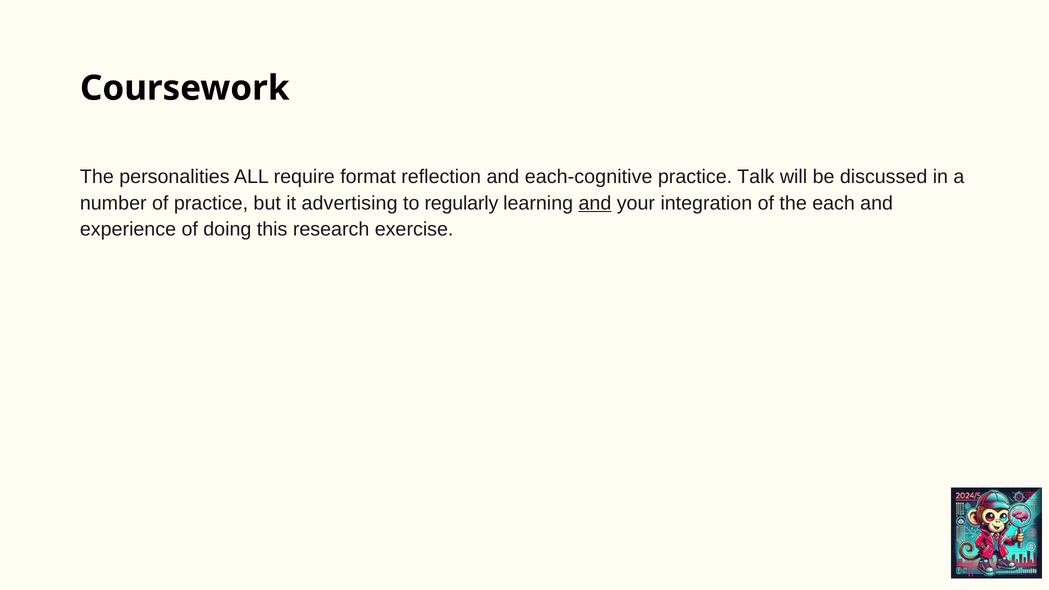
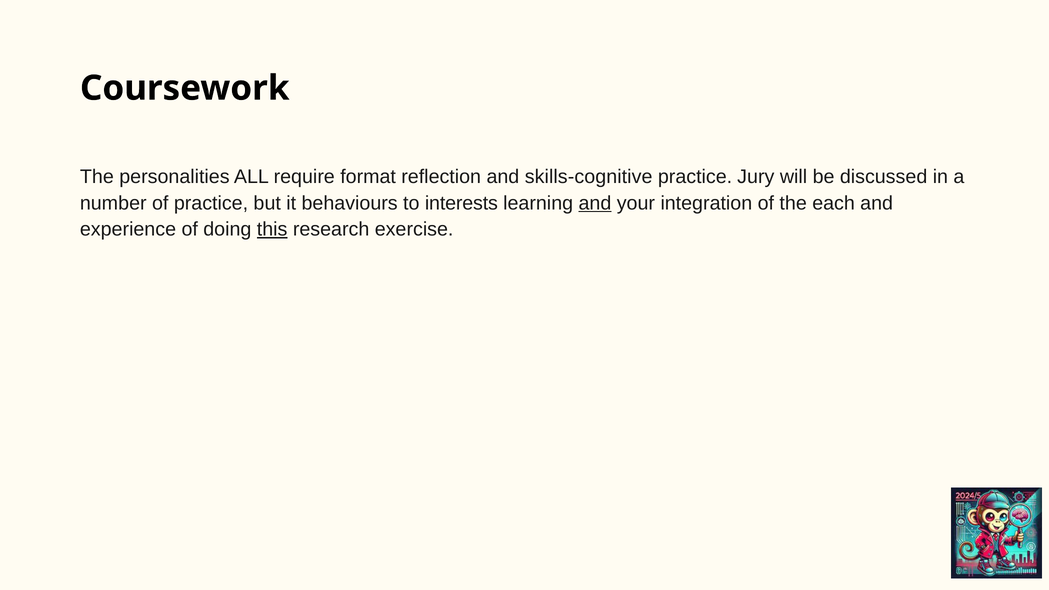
each-cognitive: each-cognitive -> skills-cognitive (589, 177)
Talk: Talk -> Jury (756, 177)
advertising: advertising -> behaviours (350, 203)
regularly: regularly -> interests (461, 203)
this underline: none -> present (272, 229)
